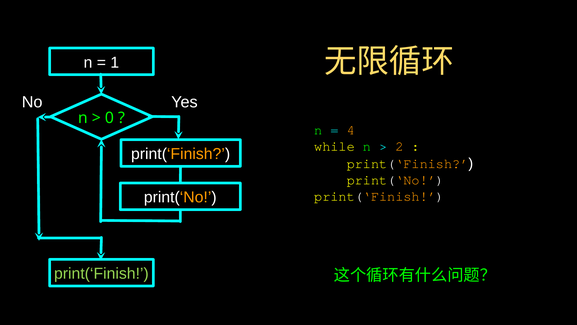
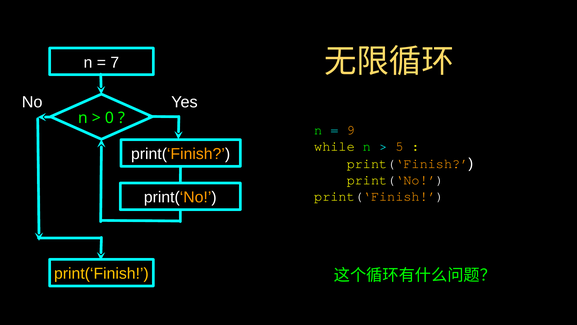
1: 1 -> 7 (115, 62)
4: 4 -> 9 (351, 130)
2: 2 -> 5 (399, 146)
print(‘Finish colour: light green -> yellow (101, 273)
